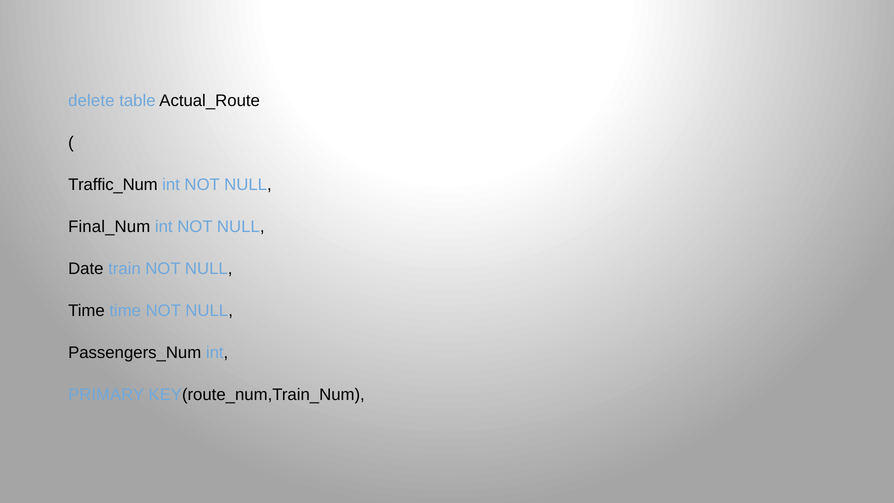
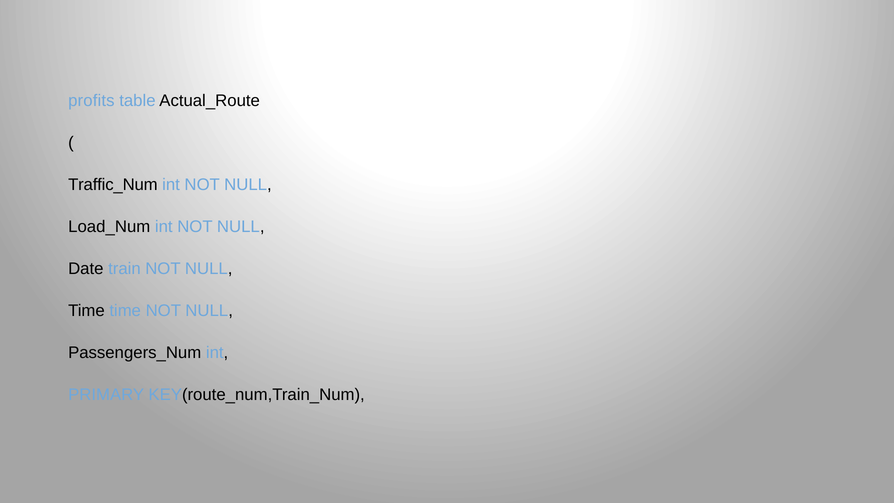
delete: delete -> profits (91, 101)
Final_Num: Final_Num -> Load_Num (109, 227)
